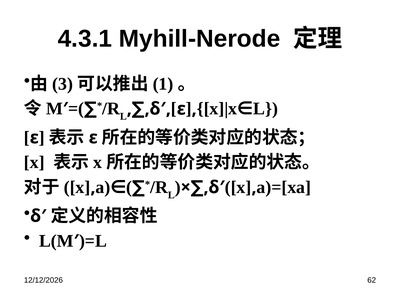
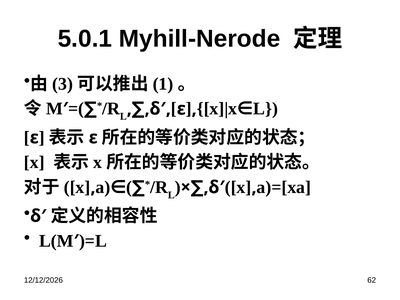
4.3.1: 4.3.1 -> 5.0.1 (85, 39)
